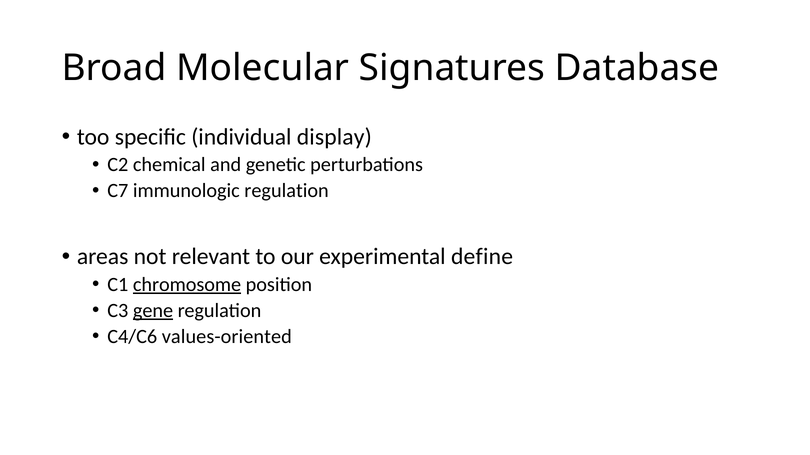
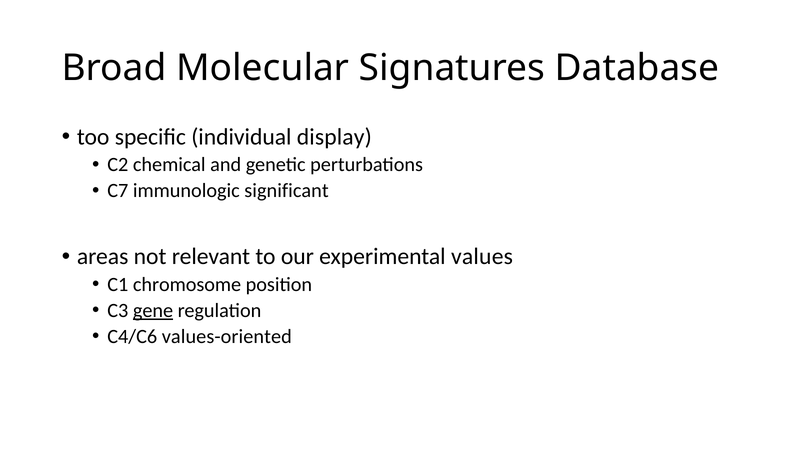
immunologic regulation: regulation -> significant (287, 191)
define: define -> values (482, 257)
chromosome underline: present -> none (187, 285)
